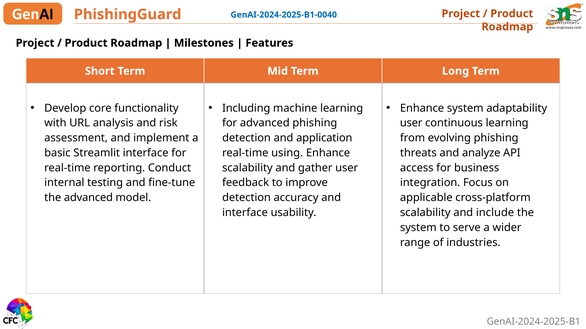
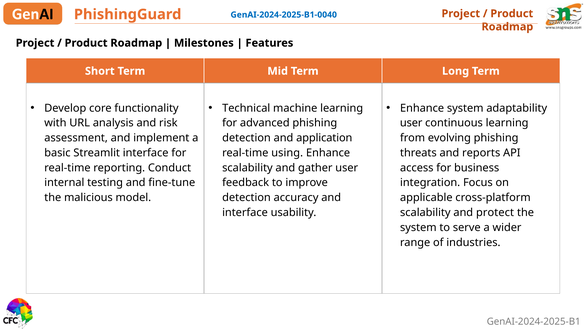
Including: Including -> Technical (246, 108)
analyze: analyze -> reports (481, 153)
the advanced: advanced -> malicious (88, 198)
include: include -> protect (495, 213)
